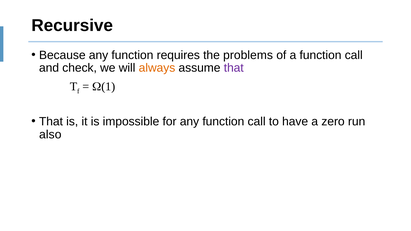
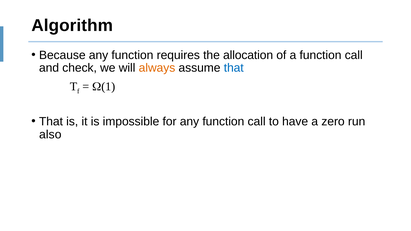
Recursive: Recursive -> Algorithm (72, 26)
problems: problems -> allocation (248, 55)
that colour: purple -> blue (234, 68)
